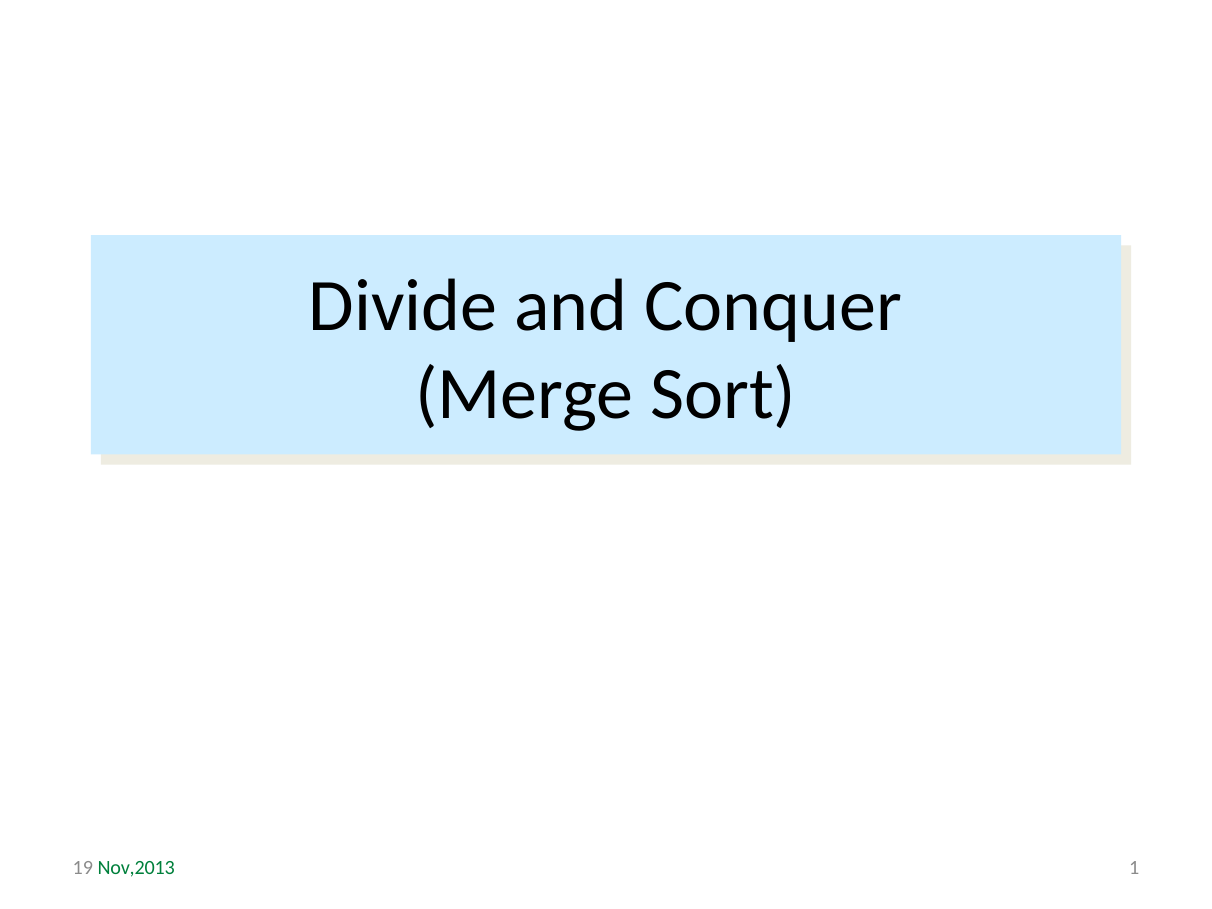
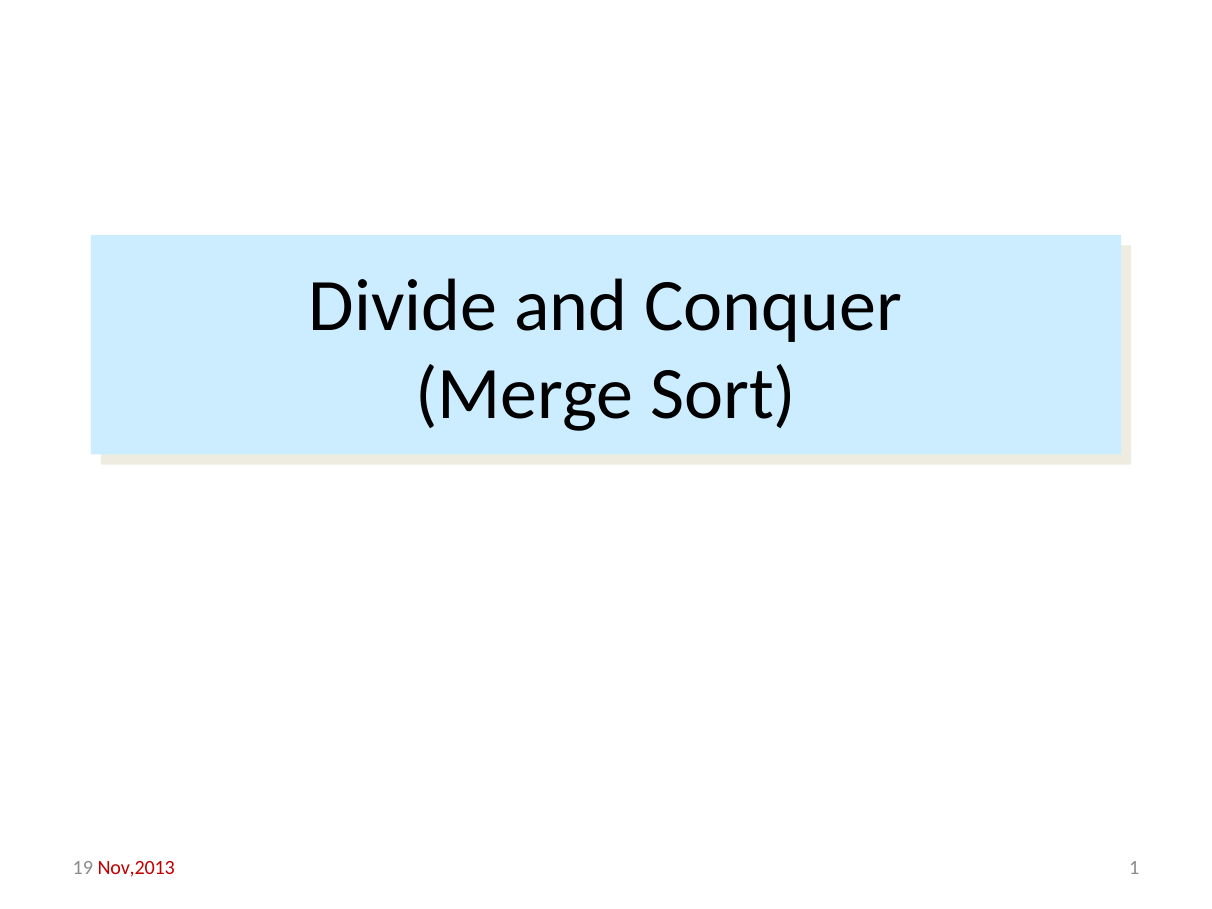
Nov,2013 colour: green -> red (136, 868)
